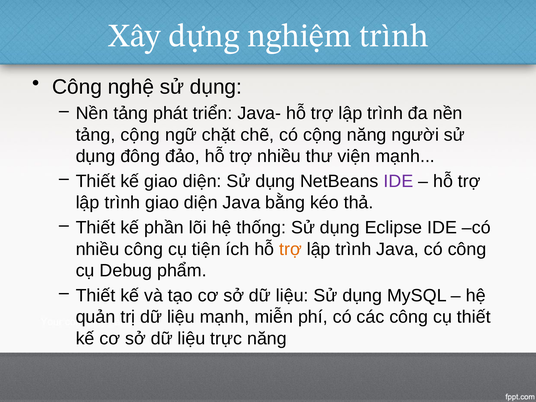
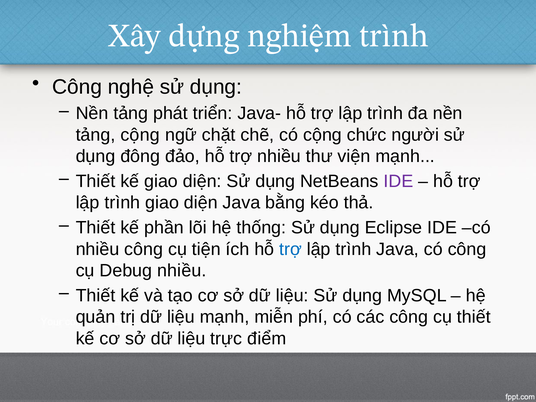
cộng năng: năng -> chức (367, 135)
trợ colour: orange -> blue (291, 249)
Debug phẩm: phẩm -> nhiều (182, 271)
trực năng: năng -> điểm (267, 338)
